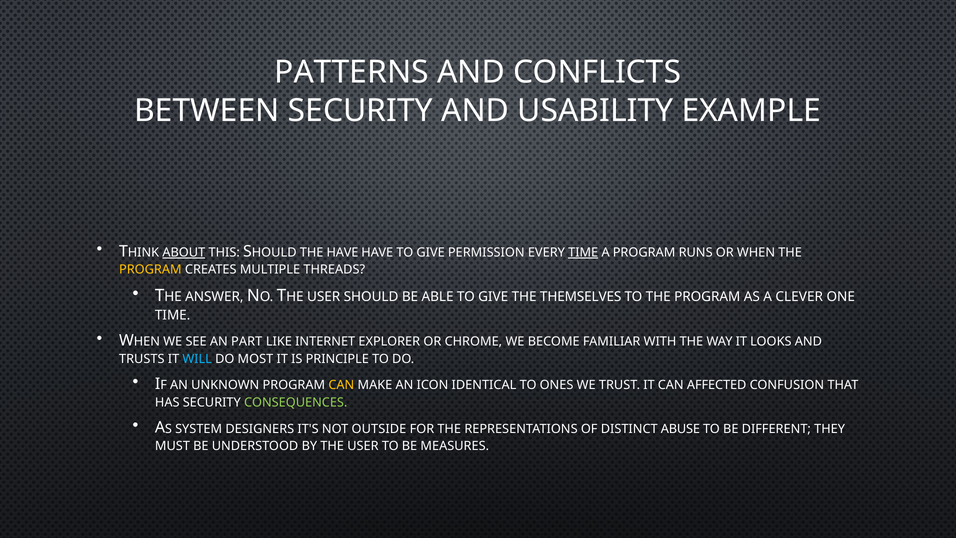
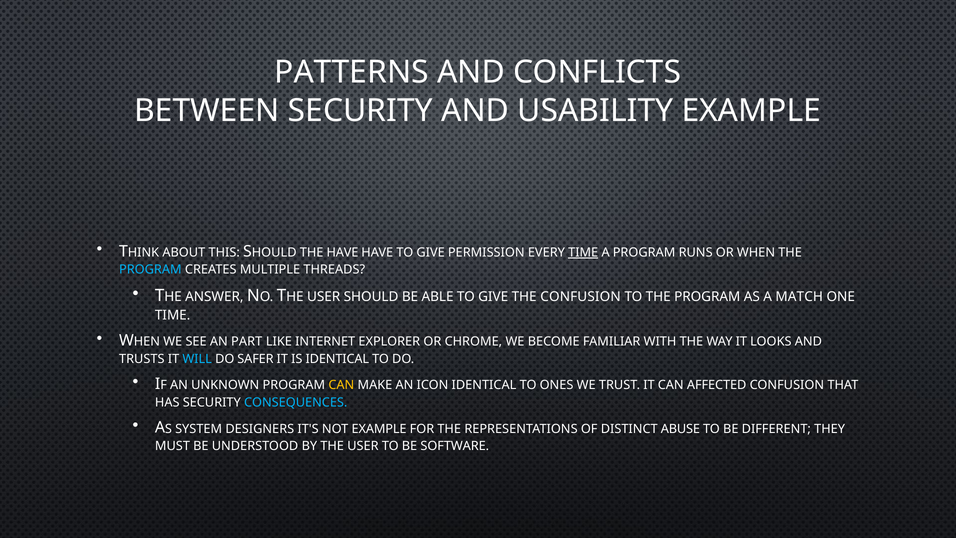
ABOUT underline: present -> none (184, 252)
PROGRAM colour: yellow -> light blue (150, 270)
THE THEMSELVES: THEMSELVES -> CONFUSION (581, 297)
CLEVER: CLEVER -> MATCH (799, 297)
MOST: MOST -> SAFER (255, 359)
IS PRINCIPLE: PRINCIPLE -> IDENTICAL (337, 359)
CONSEQUENCES colour: light green -> light blue (296, 402)
NOT OUTSIDE: OUTSIDE -> EXAMPLE (379, 429)
MEASURES: MEASURES -> SOFTWARE (455, 446)
